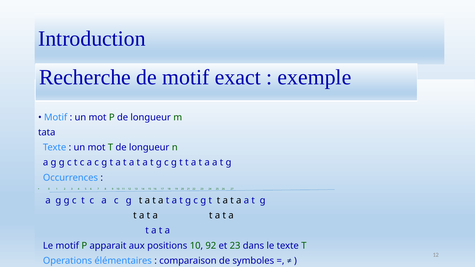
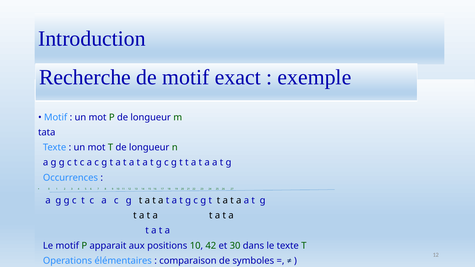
92: 92 -> 42 (211, 246)
et 23: 23 -> 30 (235, 246)
